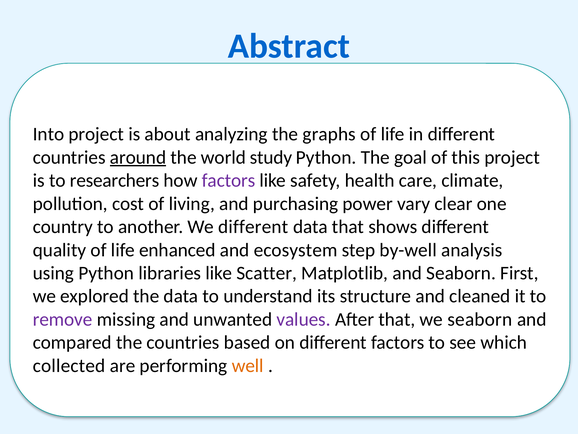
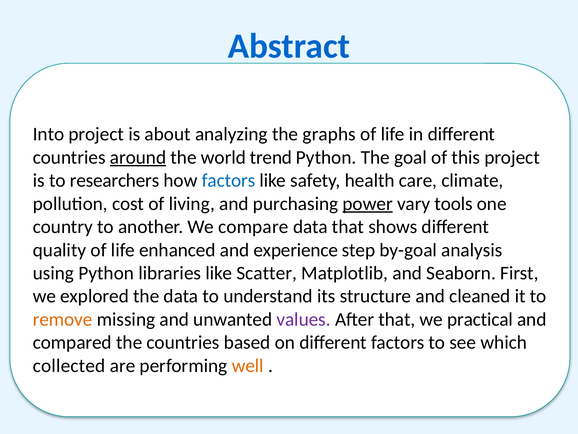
study: study -> trend (271, 157)
factors colour: purple -> blue (229, 180)
power underline: none -> present (368, 203)
clear: clear -> tools (454, 203)
We different: different -> compare (253, 227)
ecosystem: ecosystem -> experience (296, 250)
by-well: by-well -> by-goal (408, 250)
remove colour: purple -> orange (63, 319)
we seaborn: seaborn -> practical (480, 319)
